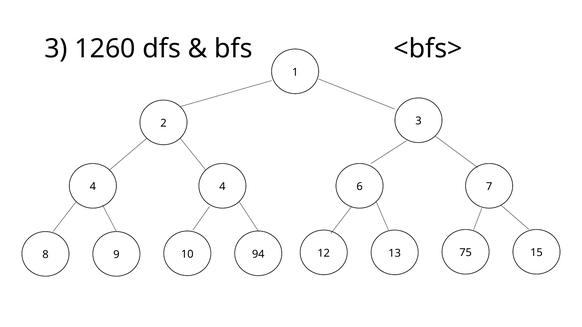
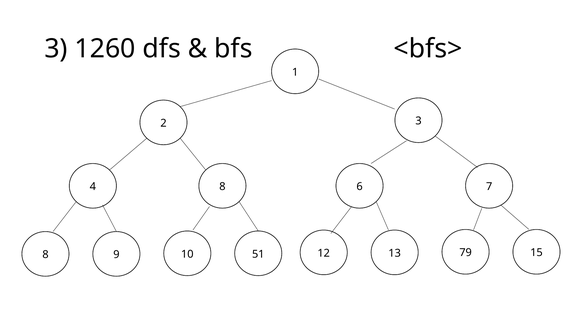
4 4: 4 -> 8 (222, 187)
94: 94 -> 51 (258, 254)
75: 75 -> 79 (466, 253)
